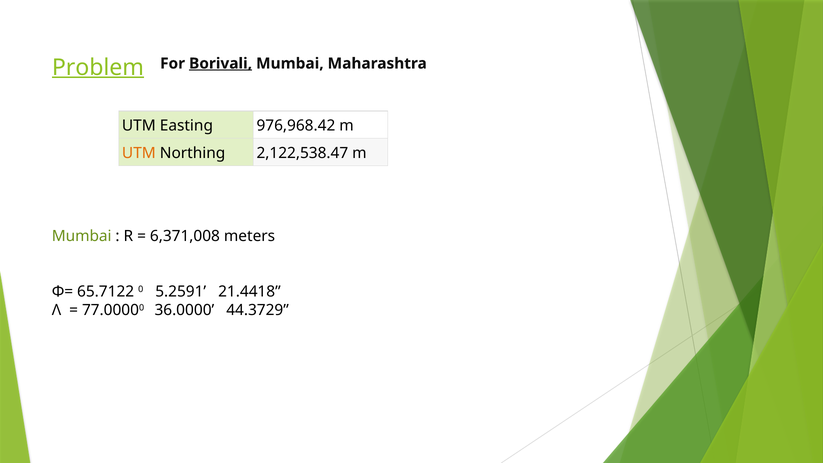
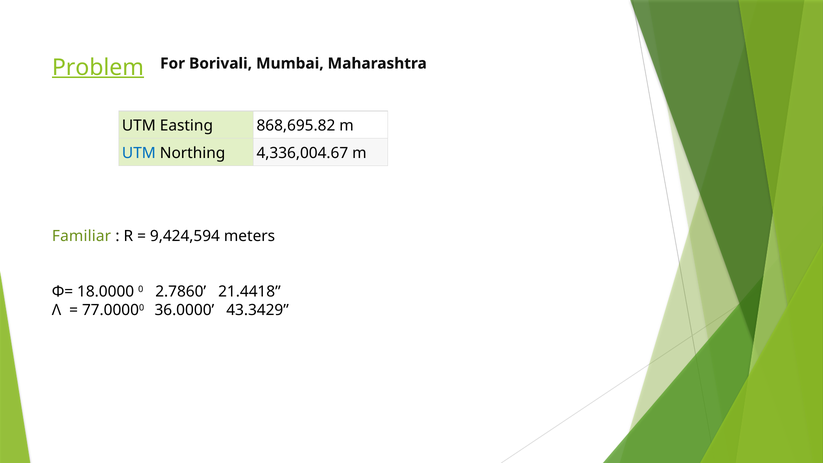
Borivali underline: present -> none (221, 64)
976,968.42: 976,968.42 -> 868,695.82 (296, 126)
UTM colour: orange -> blue (139, 153)
2,122,538.47: 2,122,538.47 -> 4,336,004.67 (302, 153)
Mumbai: Mumbai -> Familiar (82, 236)
6,371,008: 6,371,008 -> 9,424,594 (185, 236)
65.7122: 65.7122 -> 18.0000 (106, 292)
5.2591: 5.2591 -> 2.7860 (181, 292)
44.3729: 44.3729 -> 43.3429 (258, 310)
